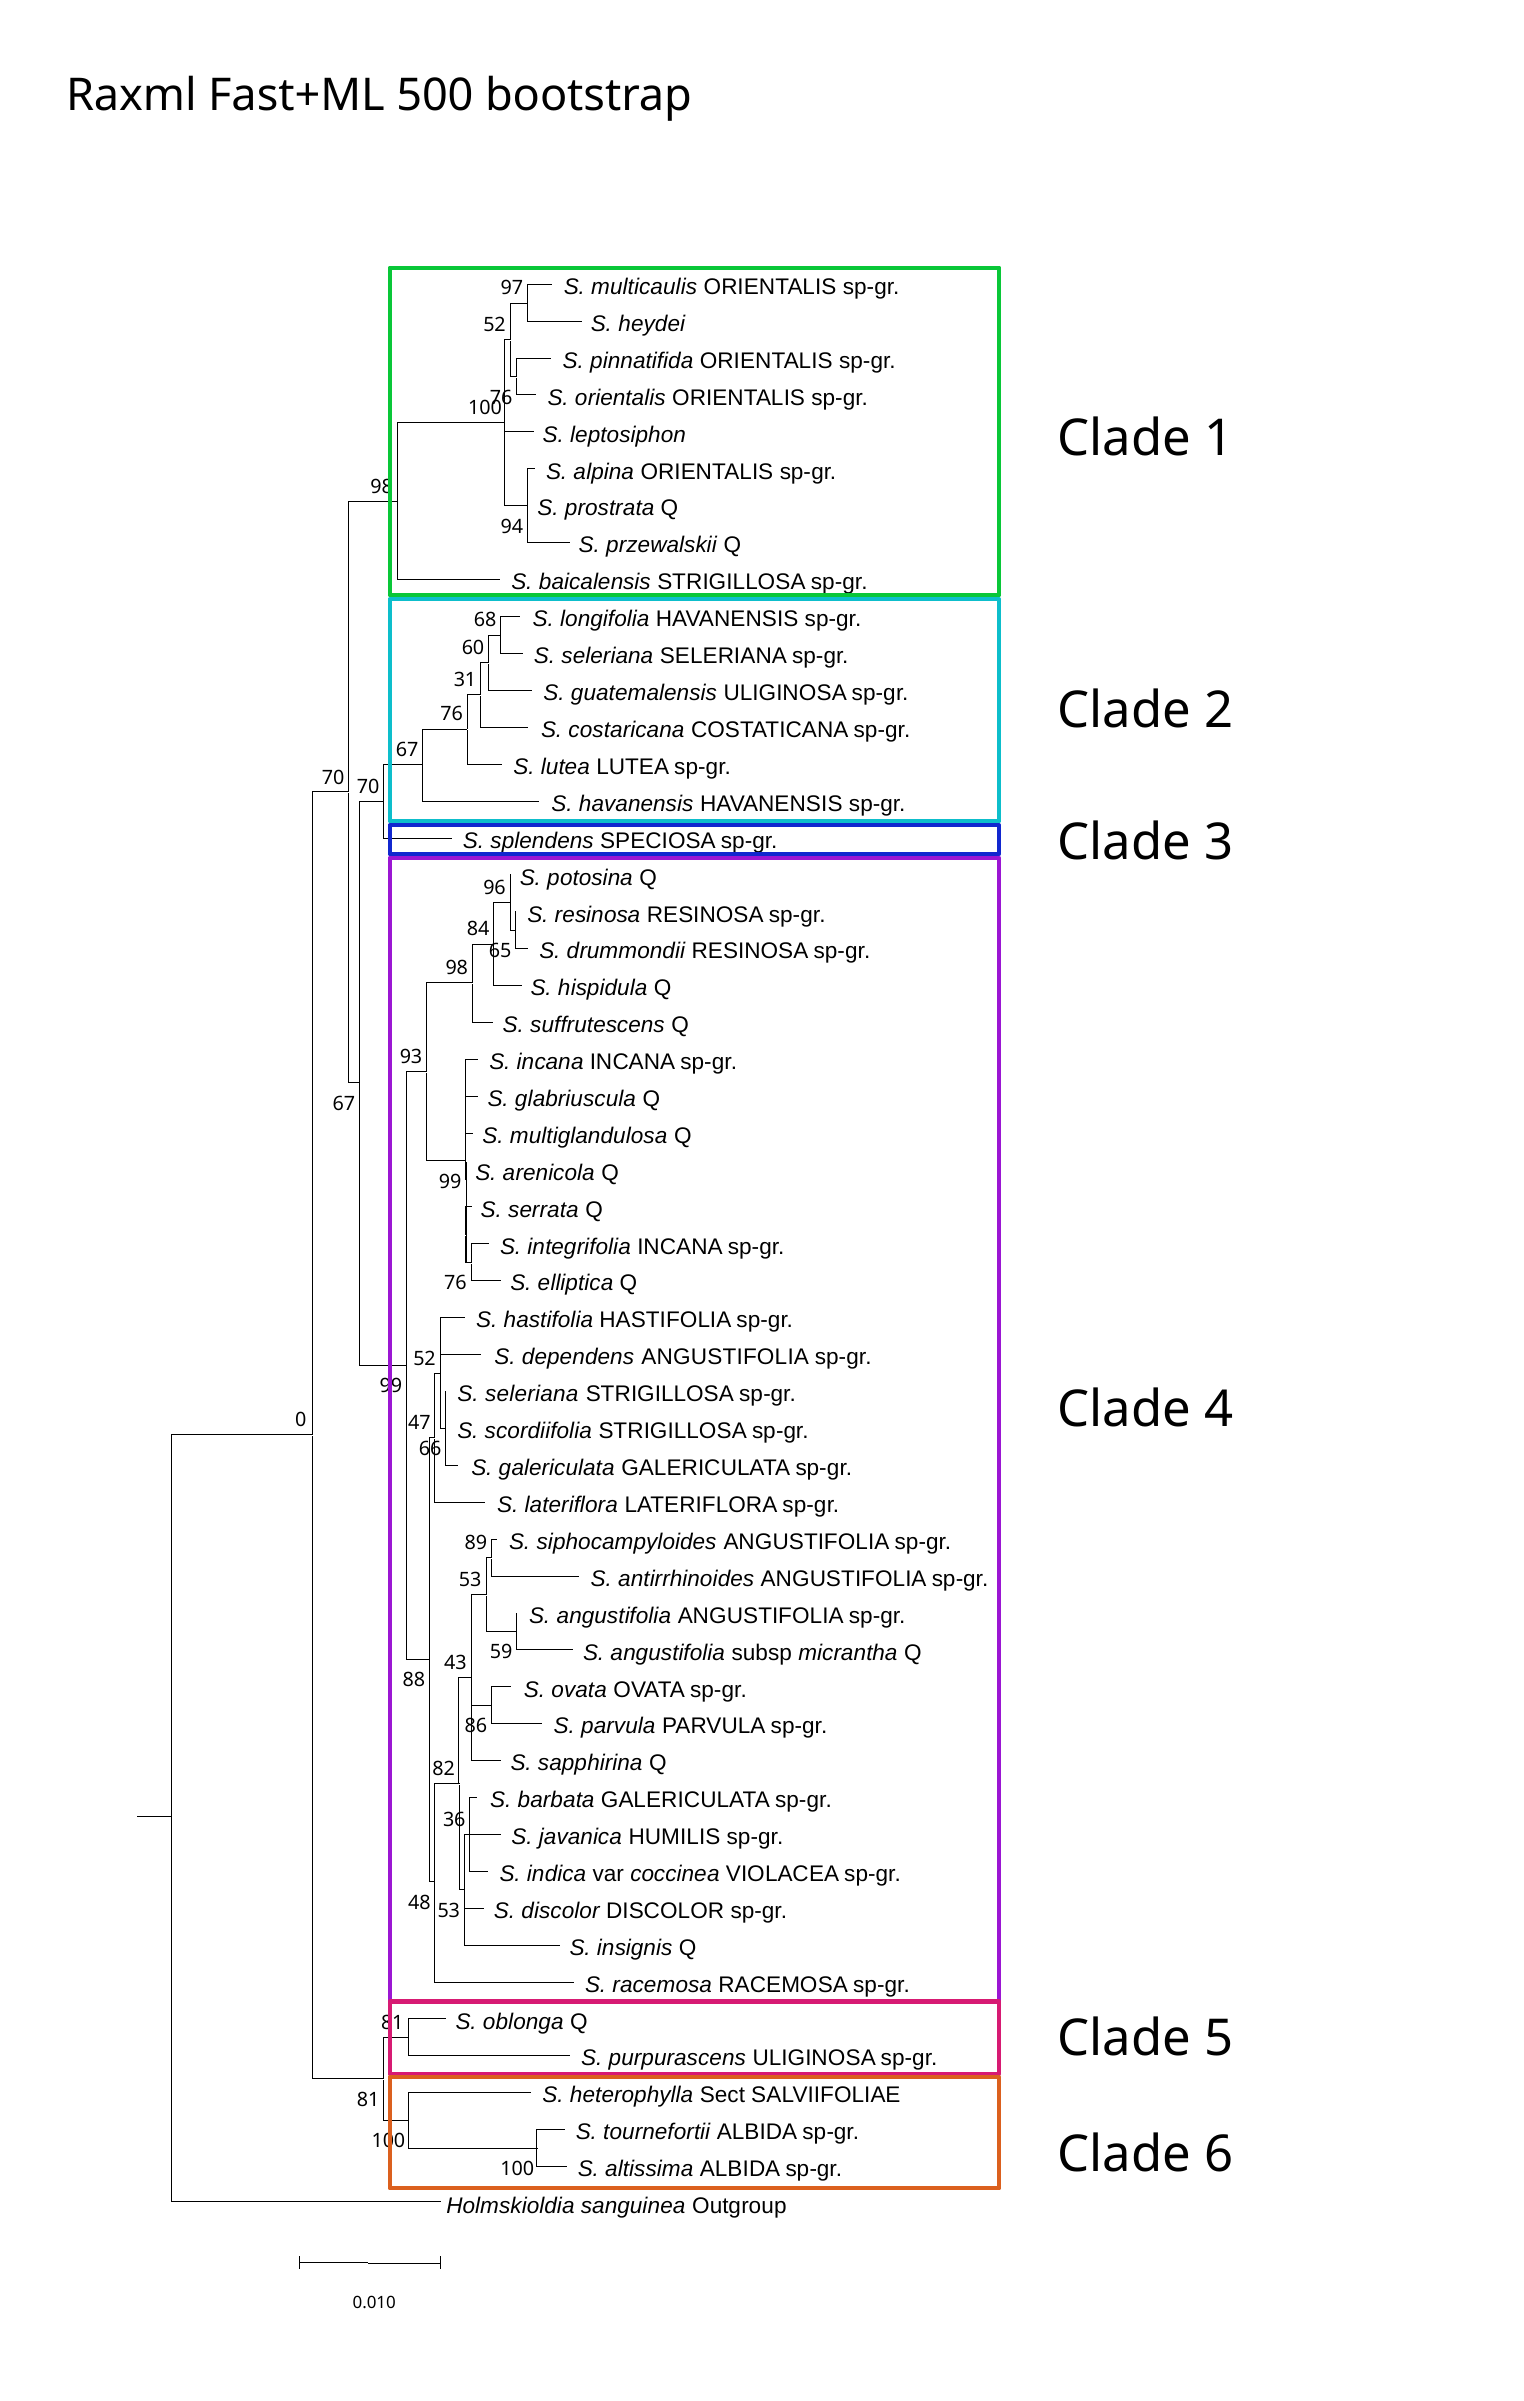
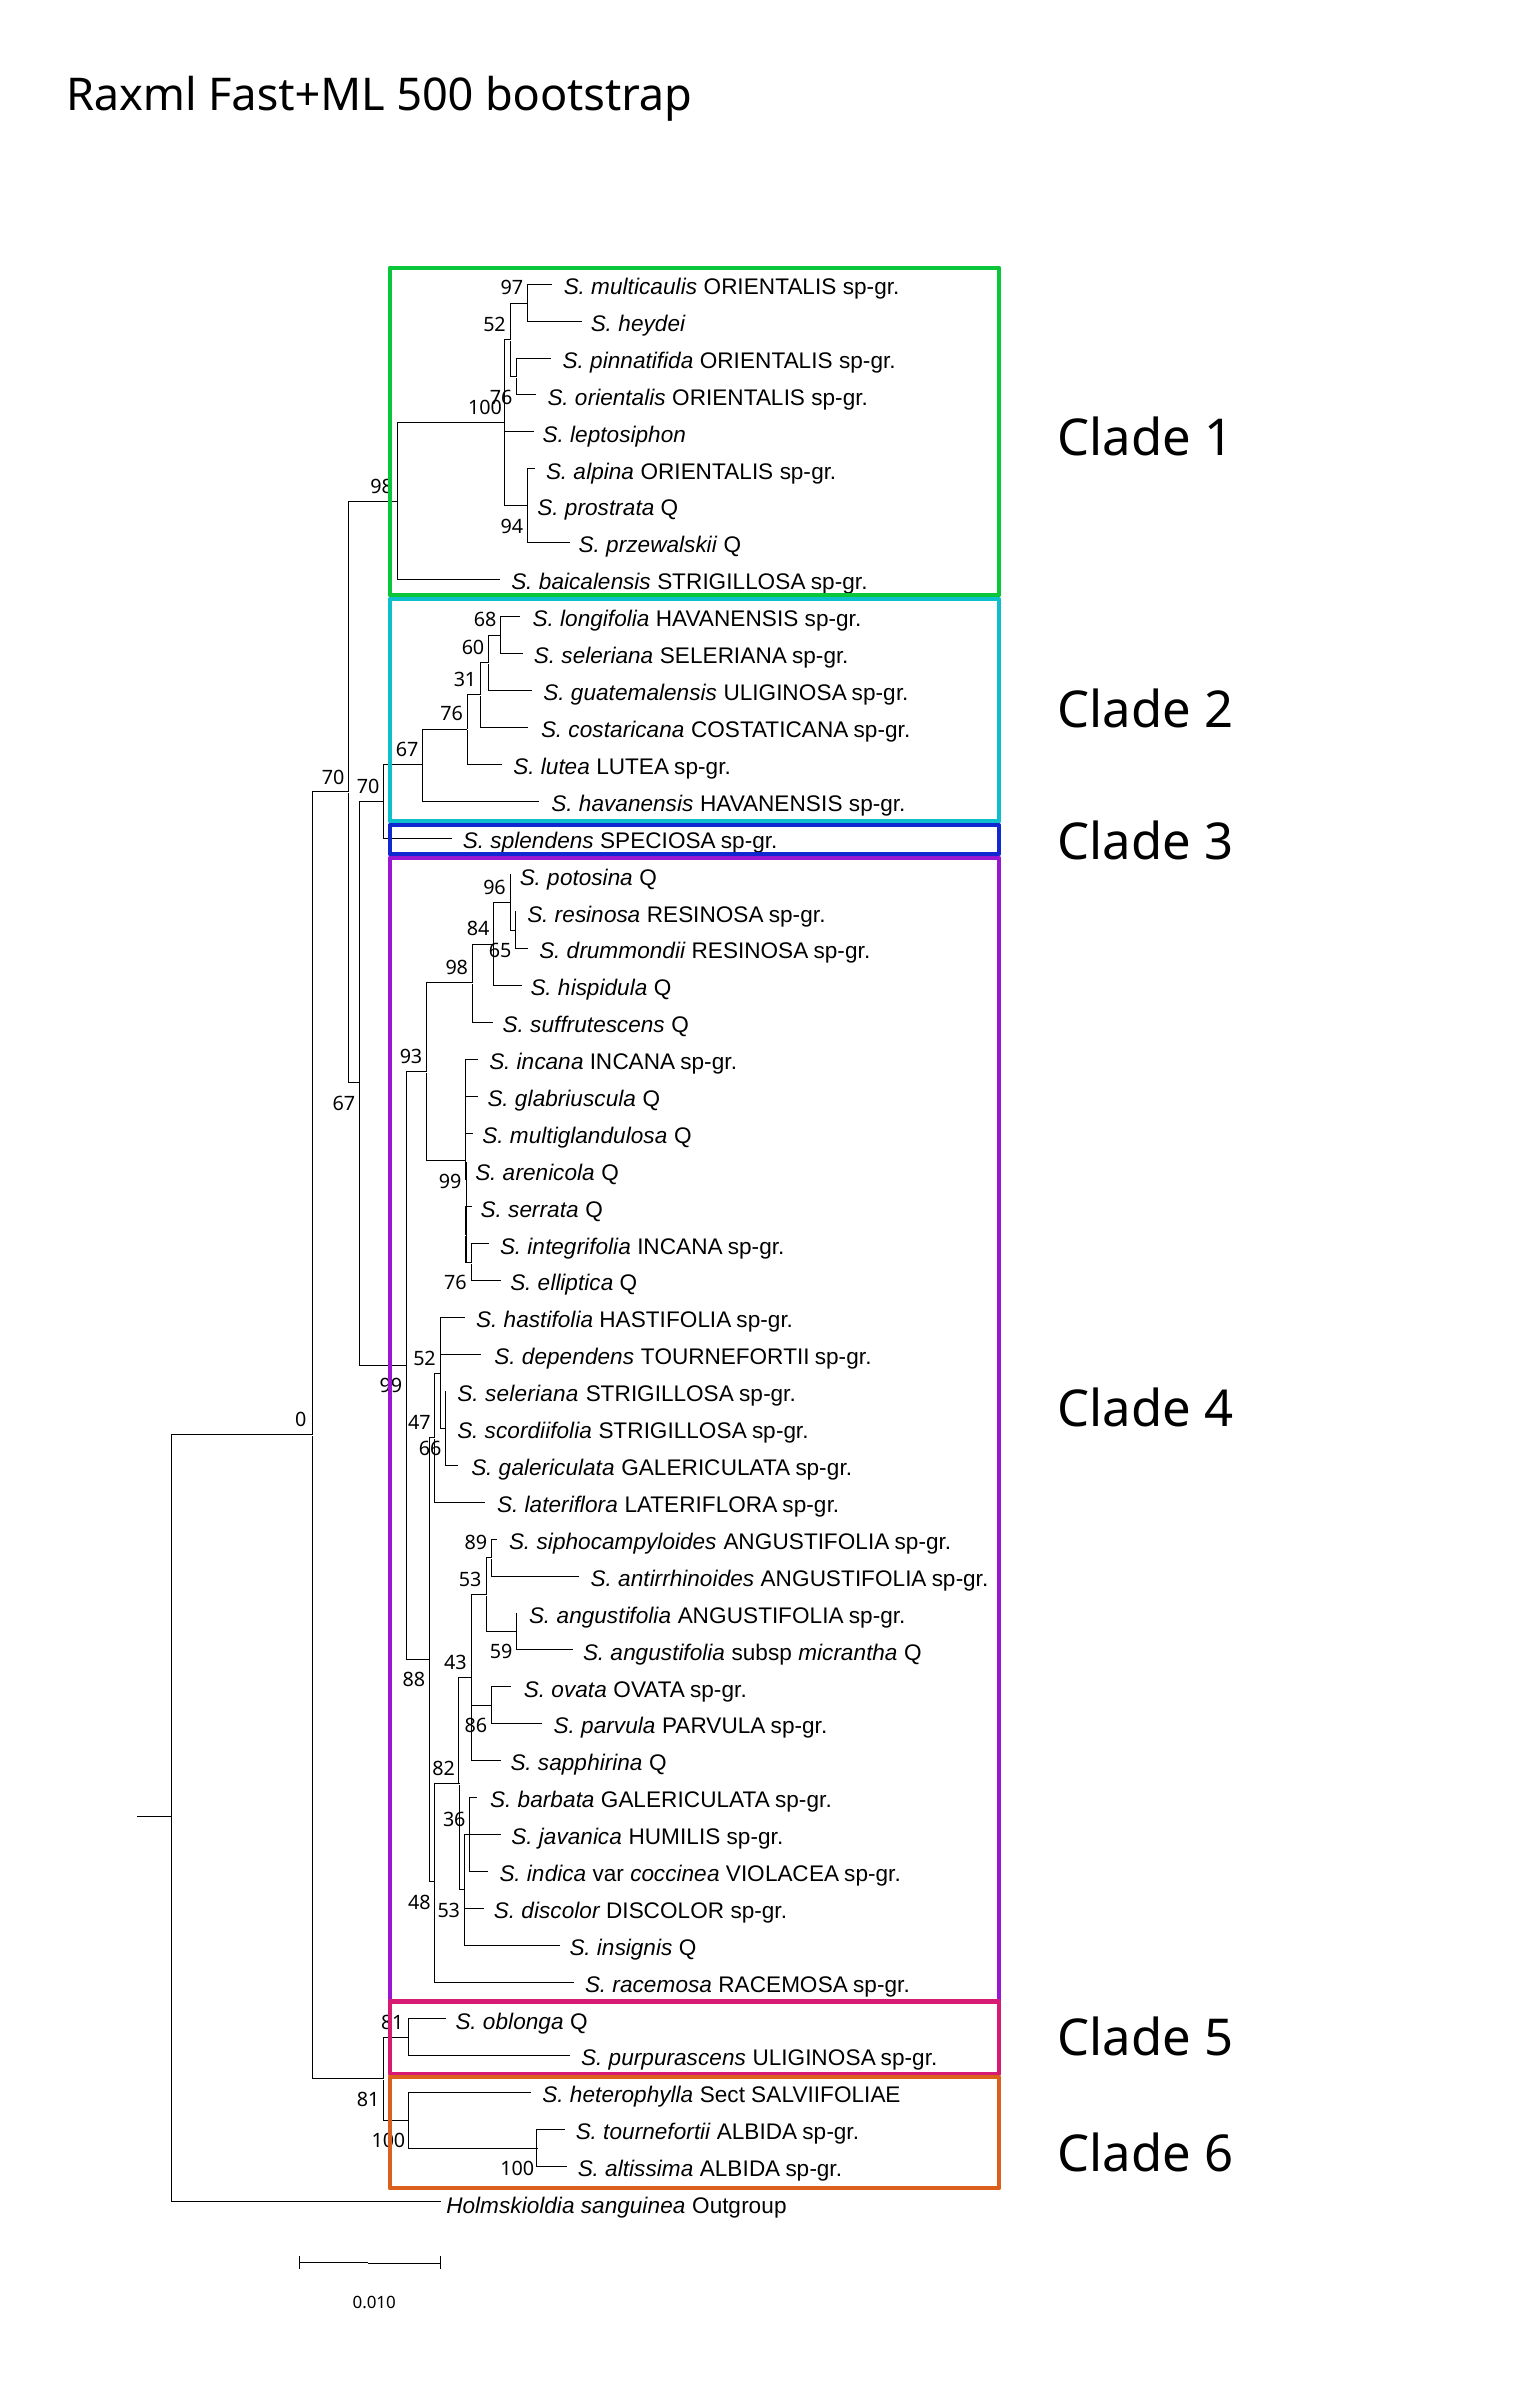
dependens ANGUSTIFOLIA: ANGUSTIFOLIA -> TOURNEFORTII (725, 1357)
